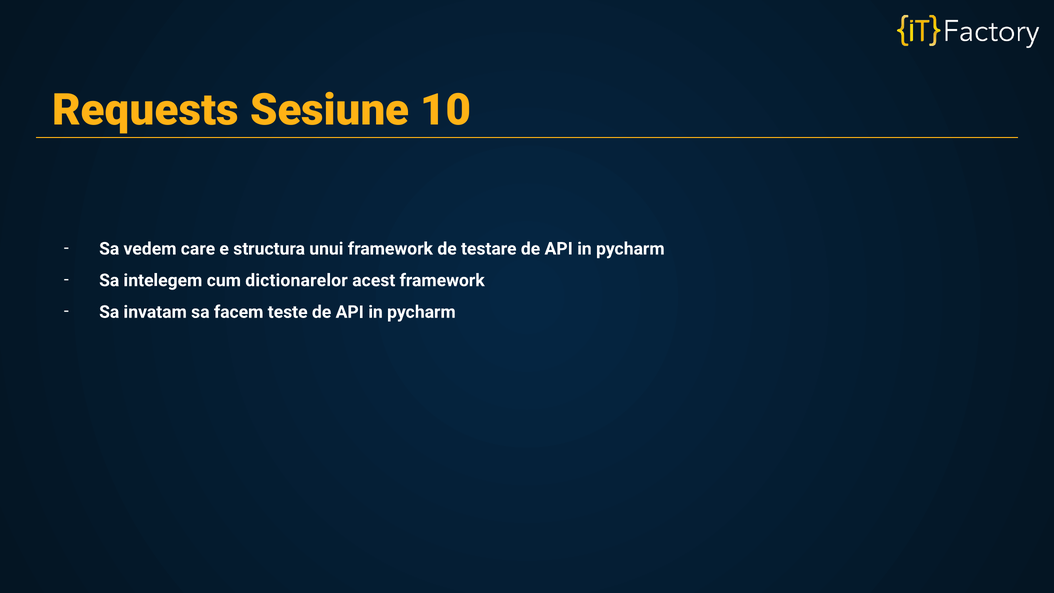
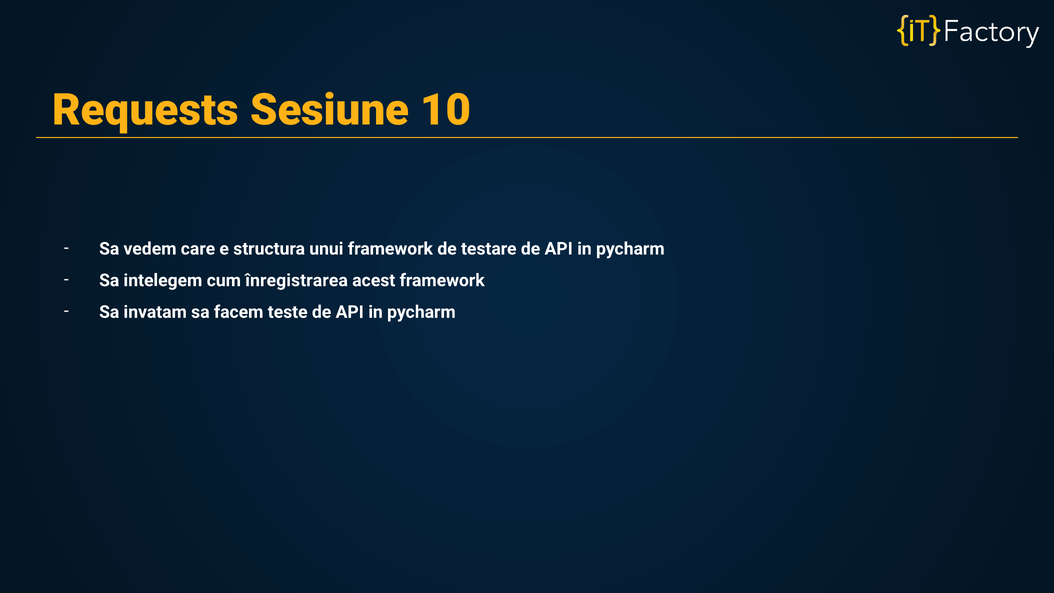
dictionarelor: dictionarelor -> înregistrarea (297, 280)
